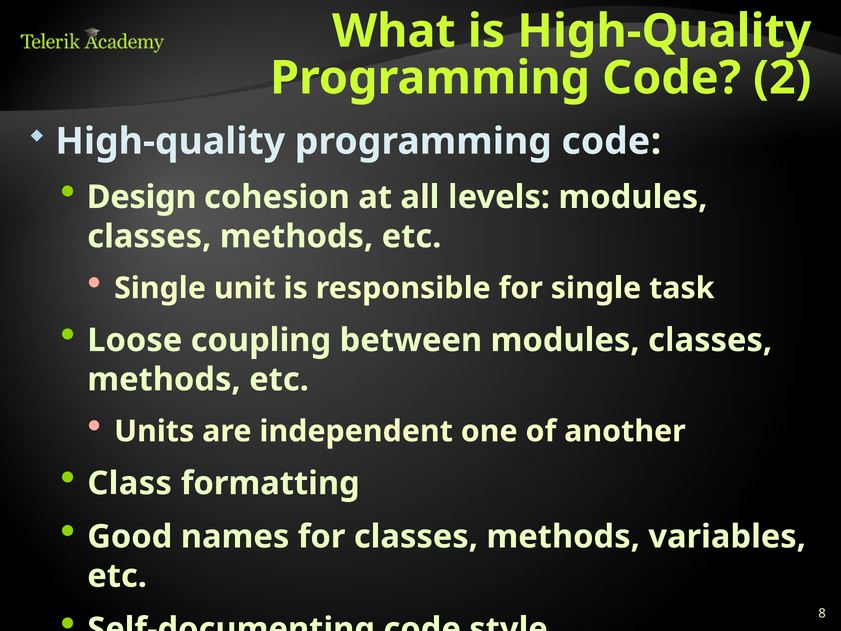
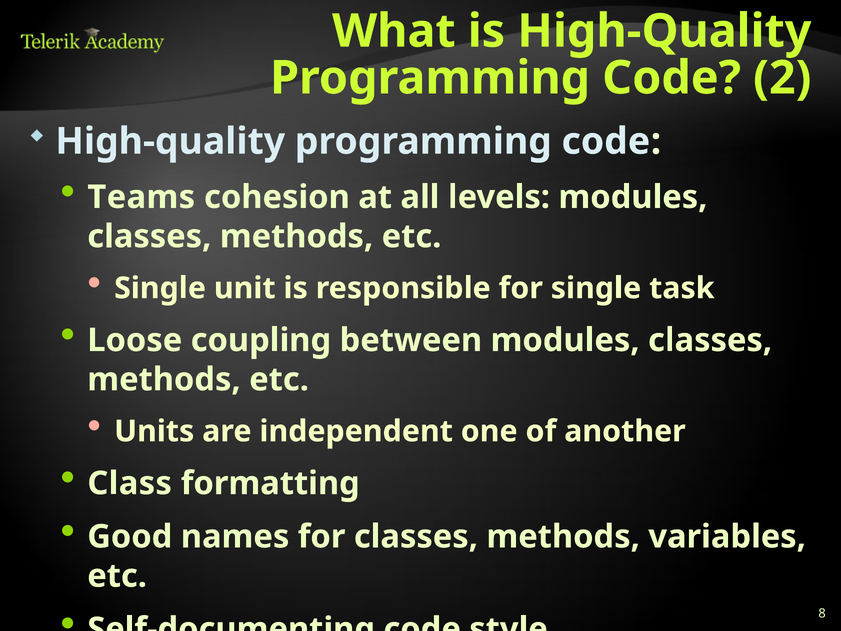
Design: Design -> Teams (141, 197)
